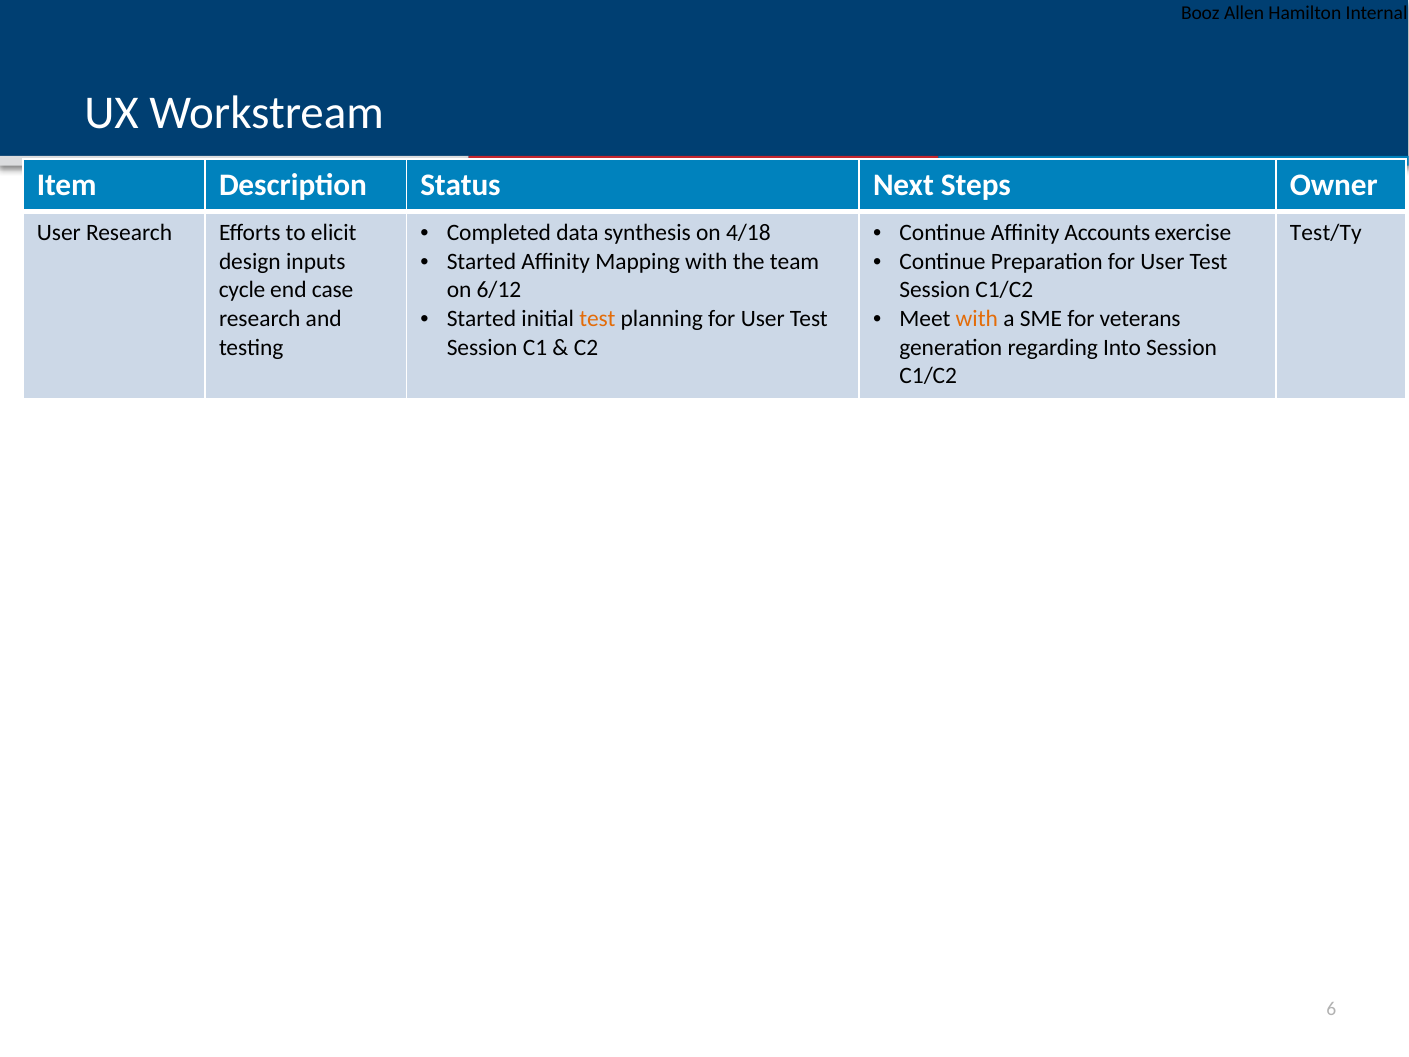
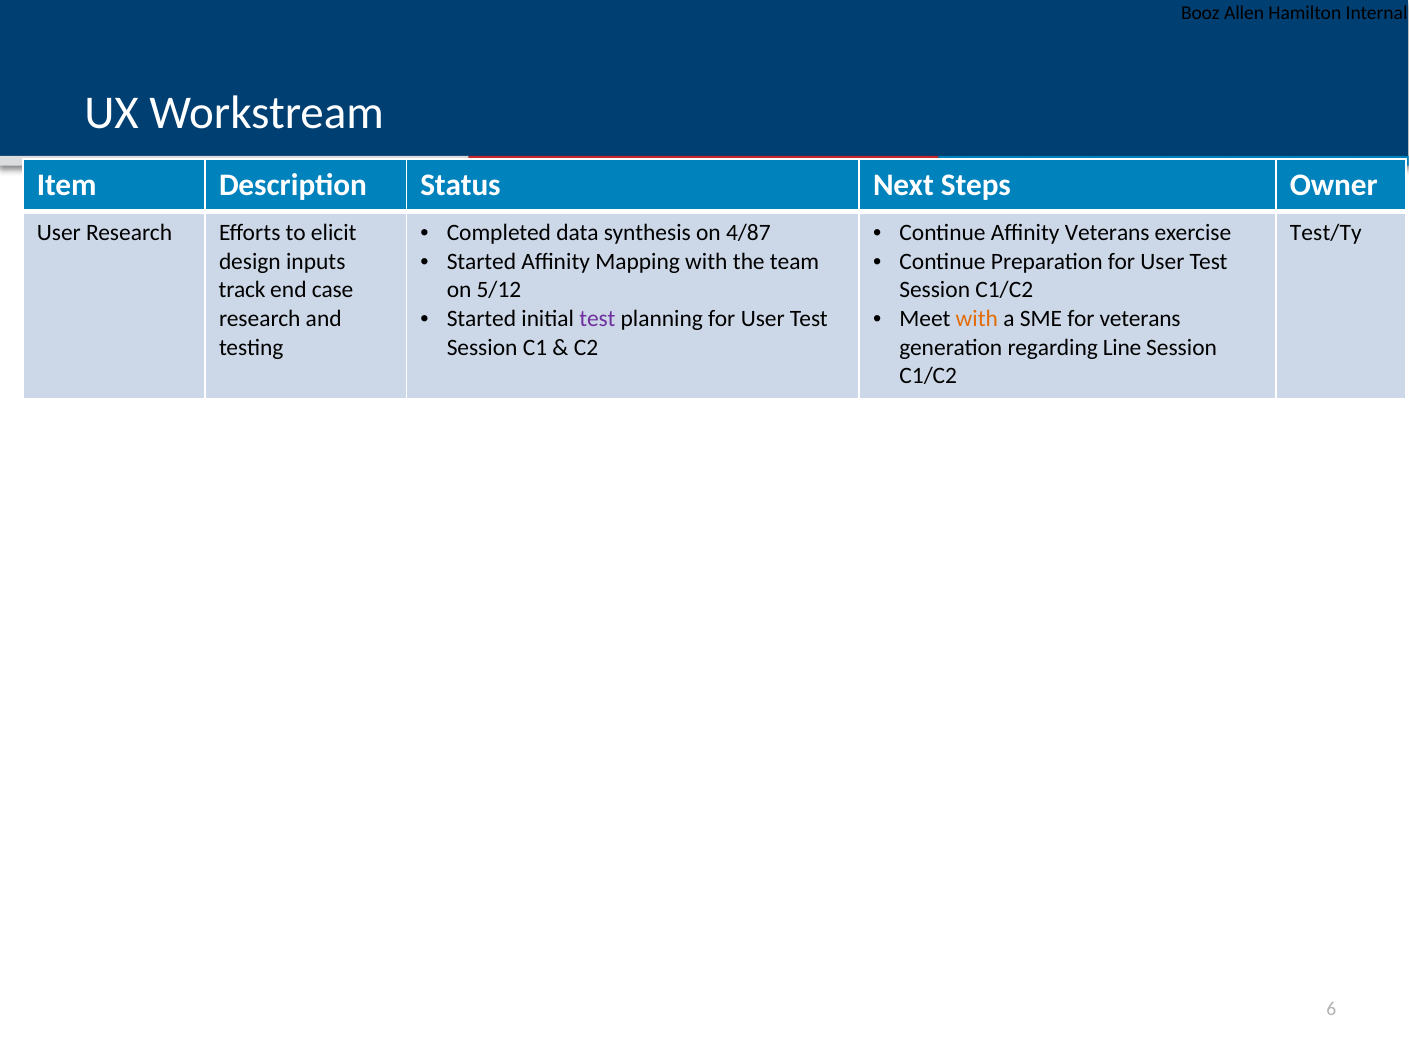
4/18: 4/18 -> 4/87 (748, 233)
Affinity Accounts: Accounts -> Veterans (1107, 233)
cycle: cycle -> track (242, 290)
6/12: 6/12 -> 5/12 (499, 290)
test colour: orange -> purple (597, 319)
Into: Into -> Line (1122, 347)
